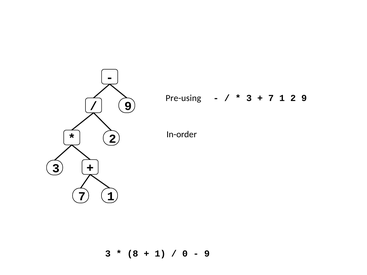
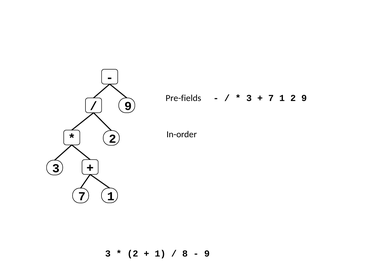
Pre-using: Pre-using -> Pre-fields (183, 98)
8: 8 -> 2 (133, 254)
0: 0 -> 8 (185, 254)
